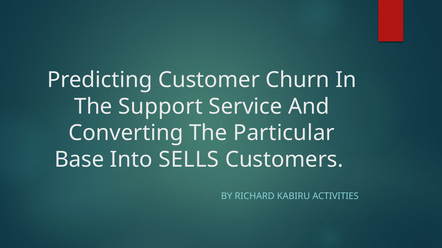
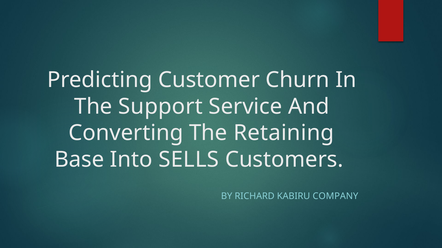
Particular: Particular -> Retaining (284, 133)
ACTIVITIES: ACTIVITIES -> COMPANY (335, 197)
